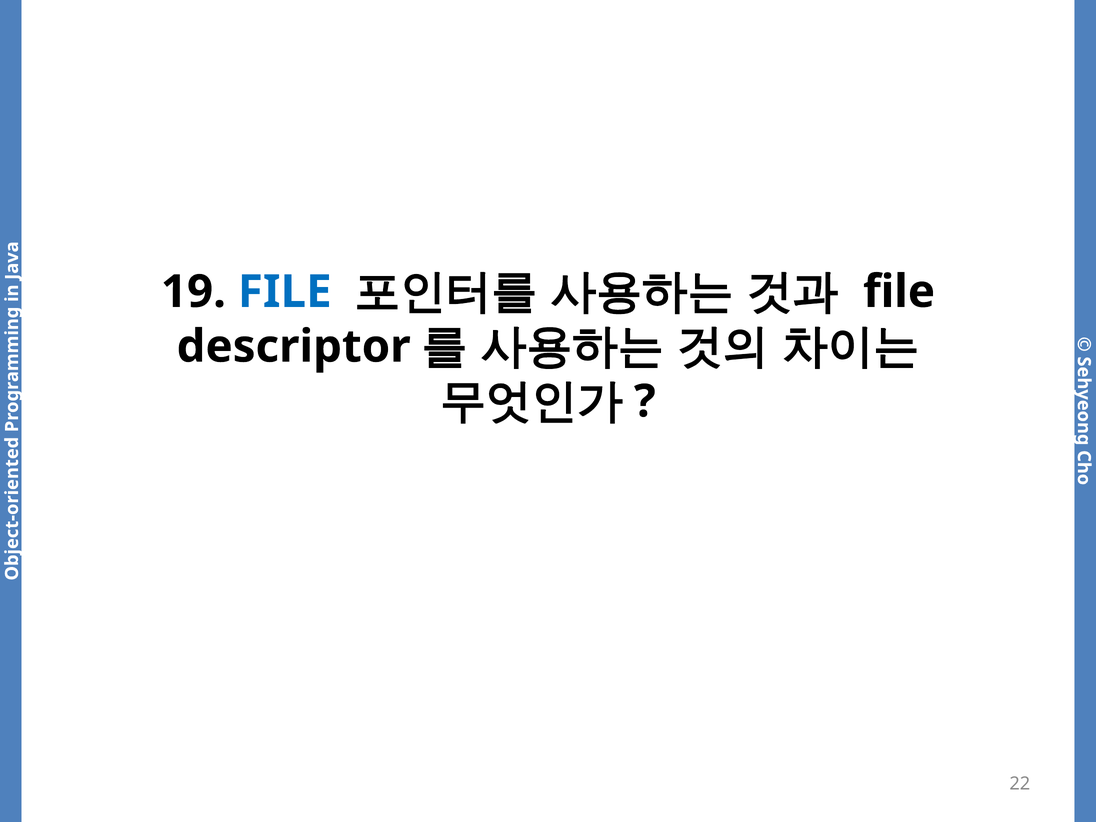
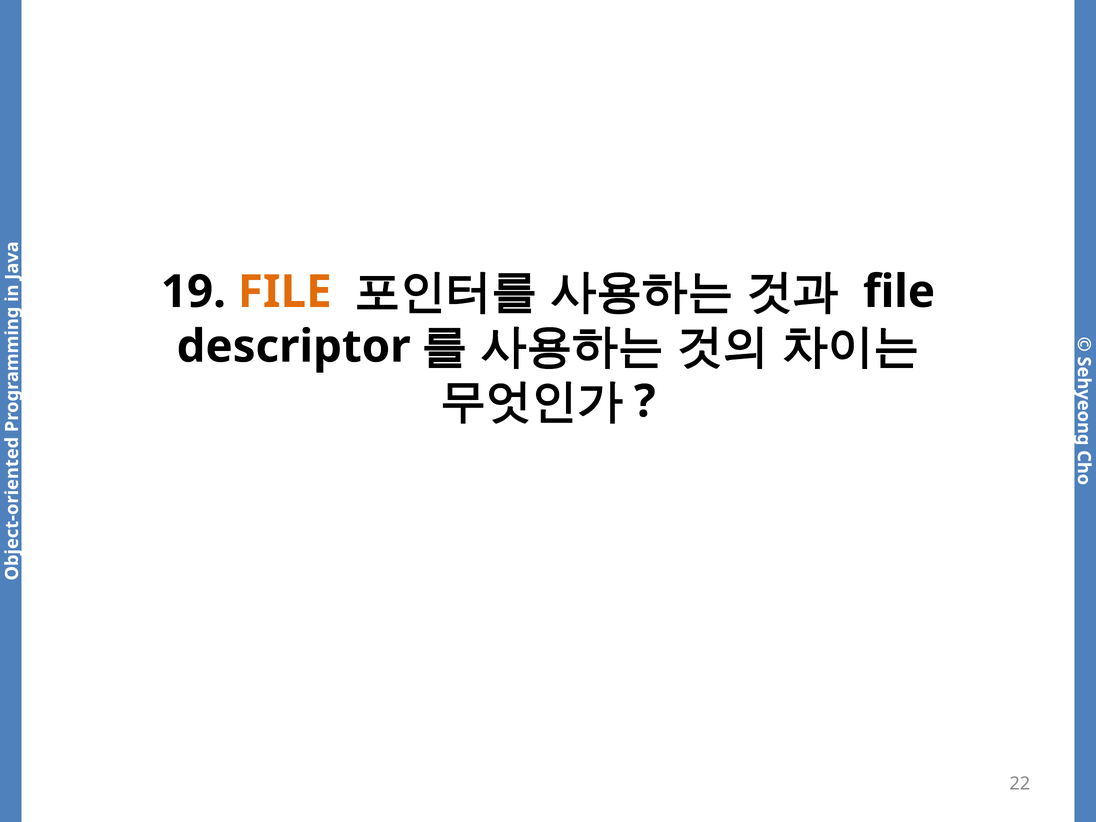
FILE colour: blue -> orange (285, 292)
